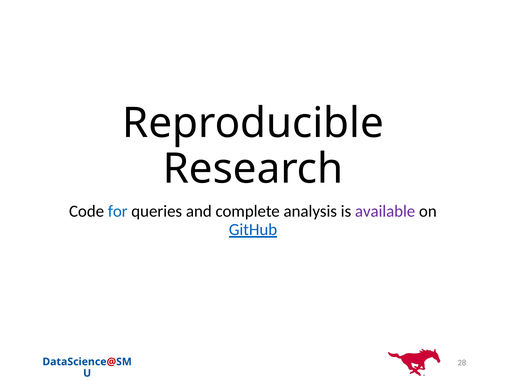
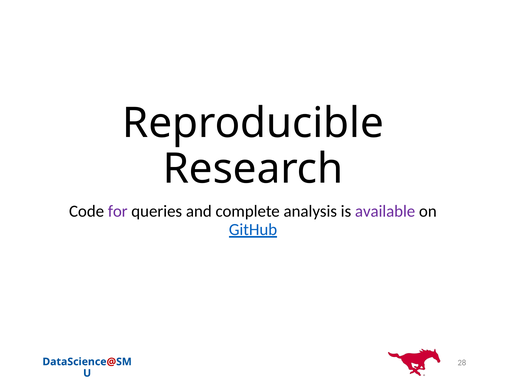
for colour: blue -> purple (118, 211)
